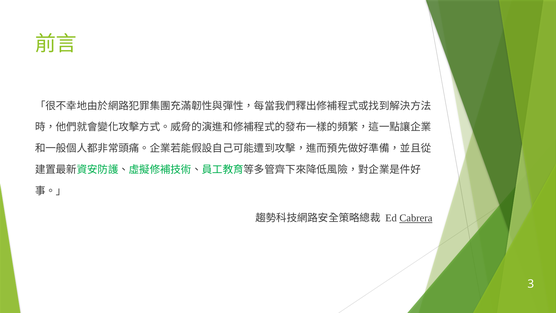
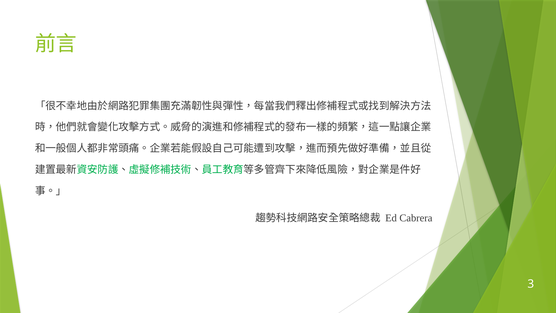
Cabrera underline: present -> none (416, 218)
